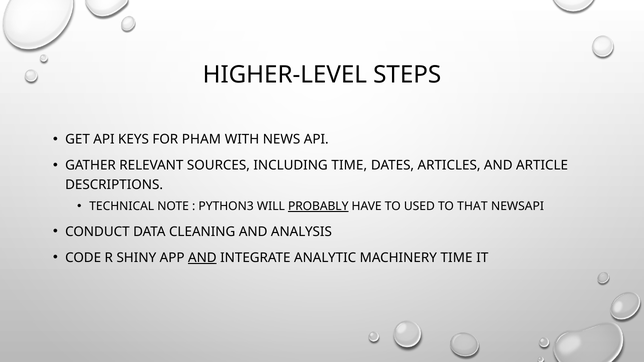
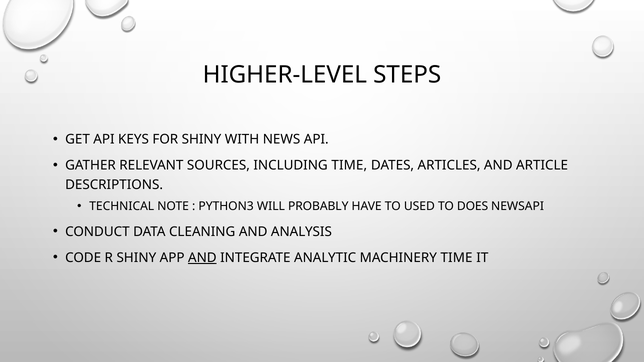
FOR PHAM: PHAM -> SHINY (201, 140)
PROBABLY underline: present -> none (318, 206)
THAT: THAT -> DOES (473, 206)
